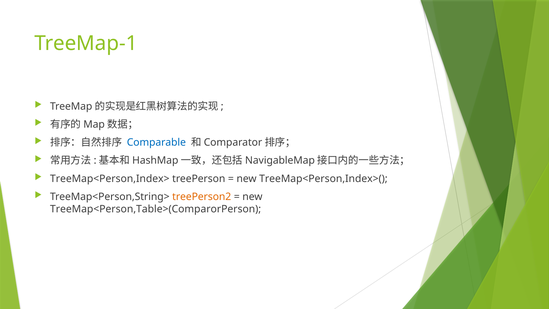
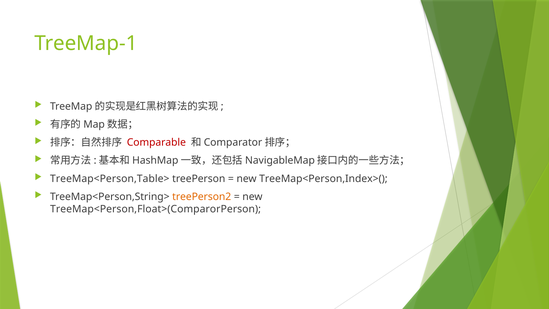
Comparable colour: blue -> red (156, 142)
TreeMap<Person,Index>: TreeMap<Person,Index> -> TreeMap<Person,Table> (110, 179)
TreeMap<Person,Table>(ComparorPerson: TreeMap<Person,Table>(ComparorPerson -> TreeMap<Person,Float>(ComparorPerson (156, 209)
